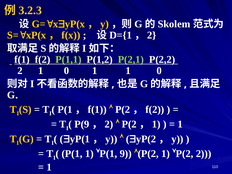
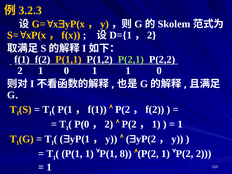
P(1,1 colour: light green -> yellow (68, 60)
P(9: P(9 -> P(0 (82, 124)
9: 9 -> 8 (126, 154)
